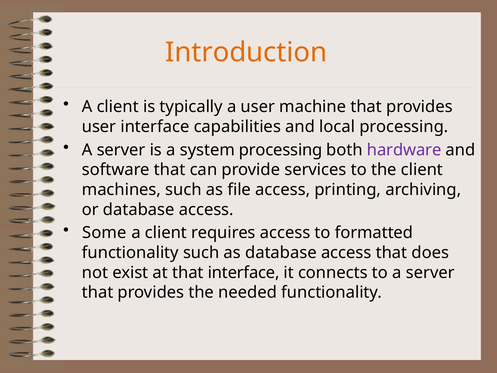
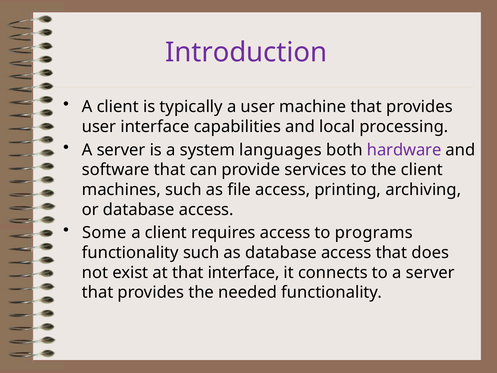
Introduction colour: orange -> purple (246, 52)
system processing: processing -> languages (280, 150)
formatted: formatted -> programs (374, 233)
